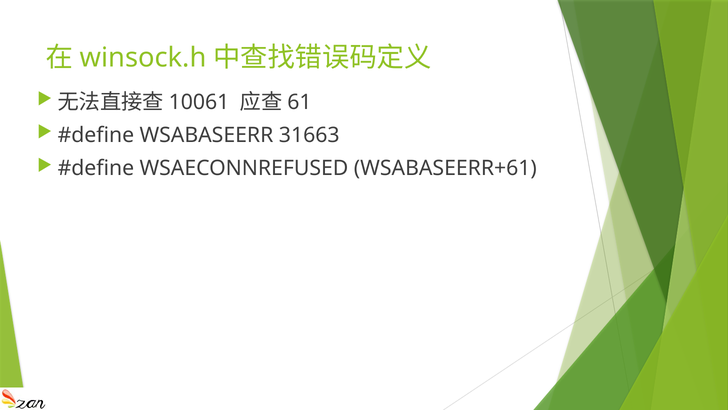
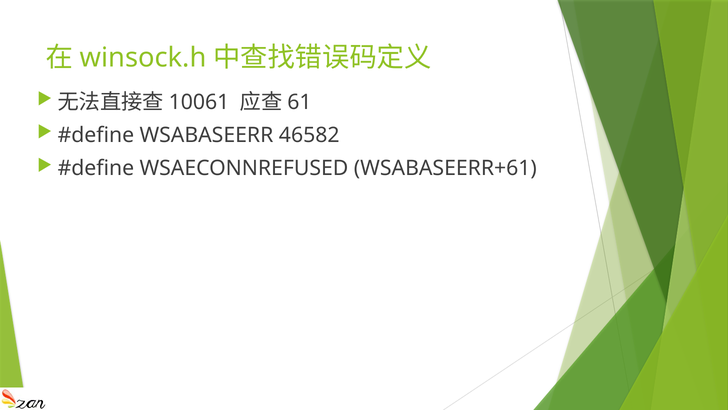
31663: 31663 -> 46582 (309, 135)
